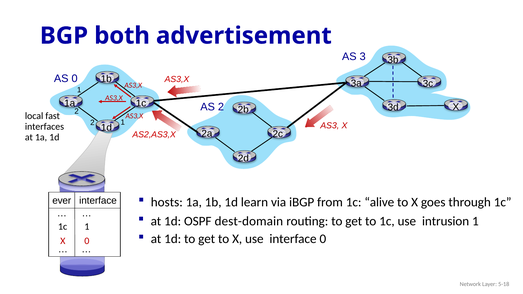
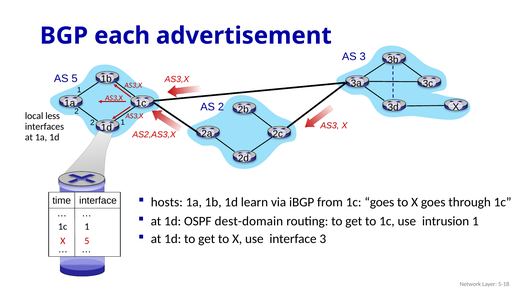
both: both -> each (122, 36)
AS 0: 0 -> 5 (75, 79)
fast: fast -> less (53, 116)
1c alive: alive -> goes (379, 202)
ever: ever -> time (62, 201)
interface 0: 0 -> 3 (323, 239)
X 0: 0 -> 5 (87, 241)
